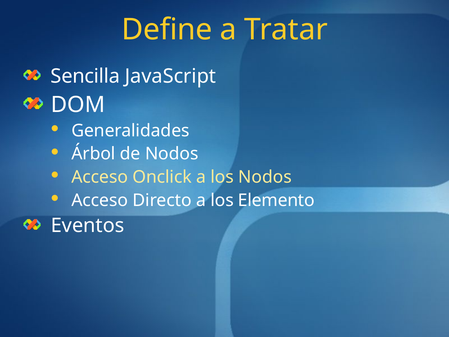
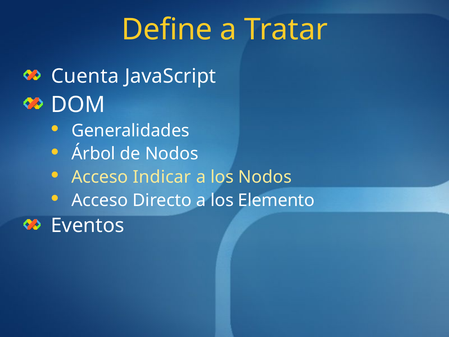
Sencilla: Sencilla -> Cuenta (85, 76)
Onclick: Onclick -> Indicar (162, 177)
